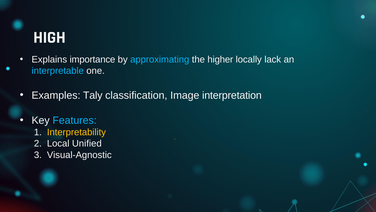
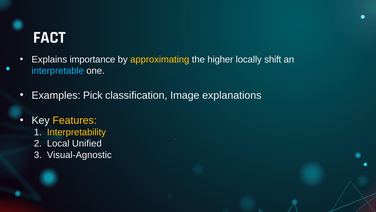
HIGH: HIGH -> FACT (49, 37)
approximating colour: light blue -> yellow (160, 59)
lack: lack -> shift (273, 59)
Taly: Taly -> Pick (93, 95)
interpretation: interpretation -> explanations (232, 95)
Features colour: light blue -> yellow (75, 120)
